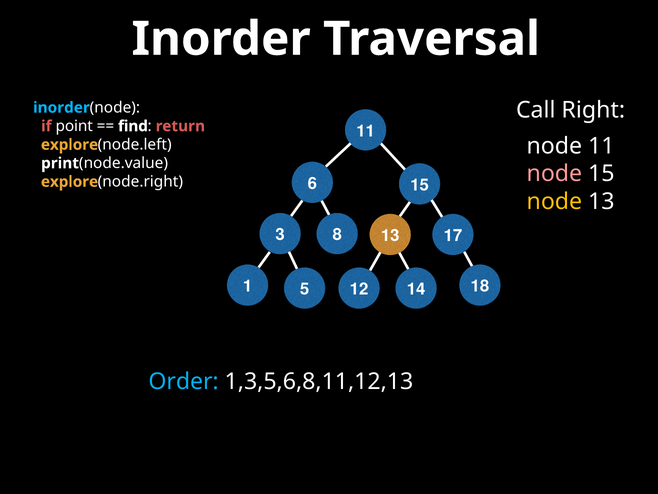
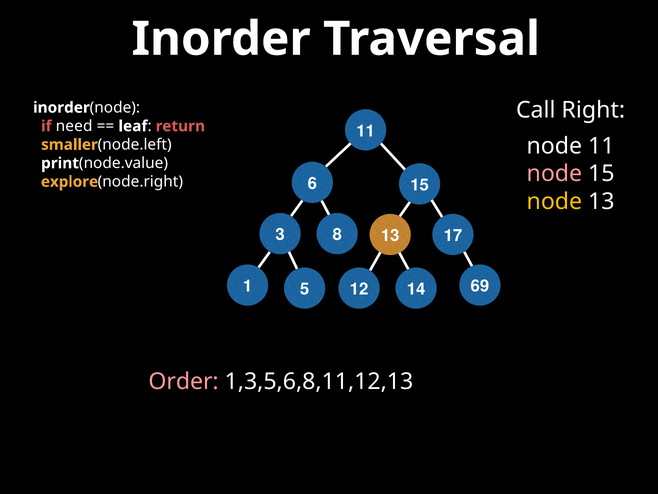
inorder colour: light blue -> white (61, 108)
point: point -> need (74, 126)
find: find -> leaf (133, 126)
explore: explore -> smaller (69, 145)
18: 18 -> 69 (480, 286)
Order colour: light blue -> pink (184, 381)
